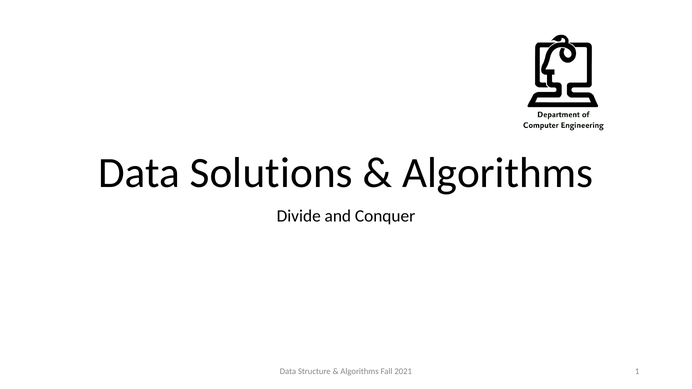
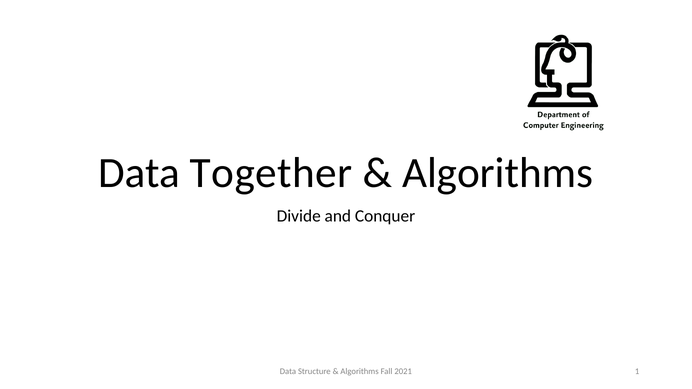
Solutions: Solutions -> Together (271, 173)
